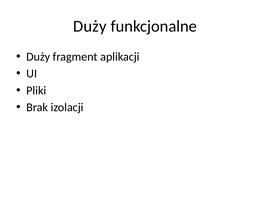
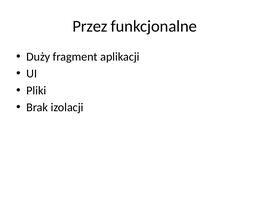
Duży: Duży -> Przez (90, 26)
